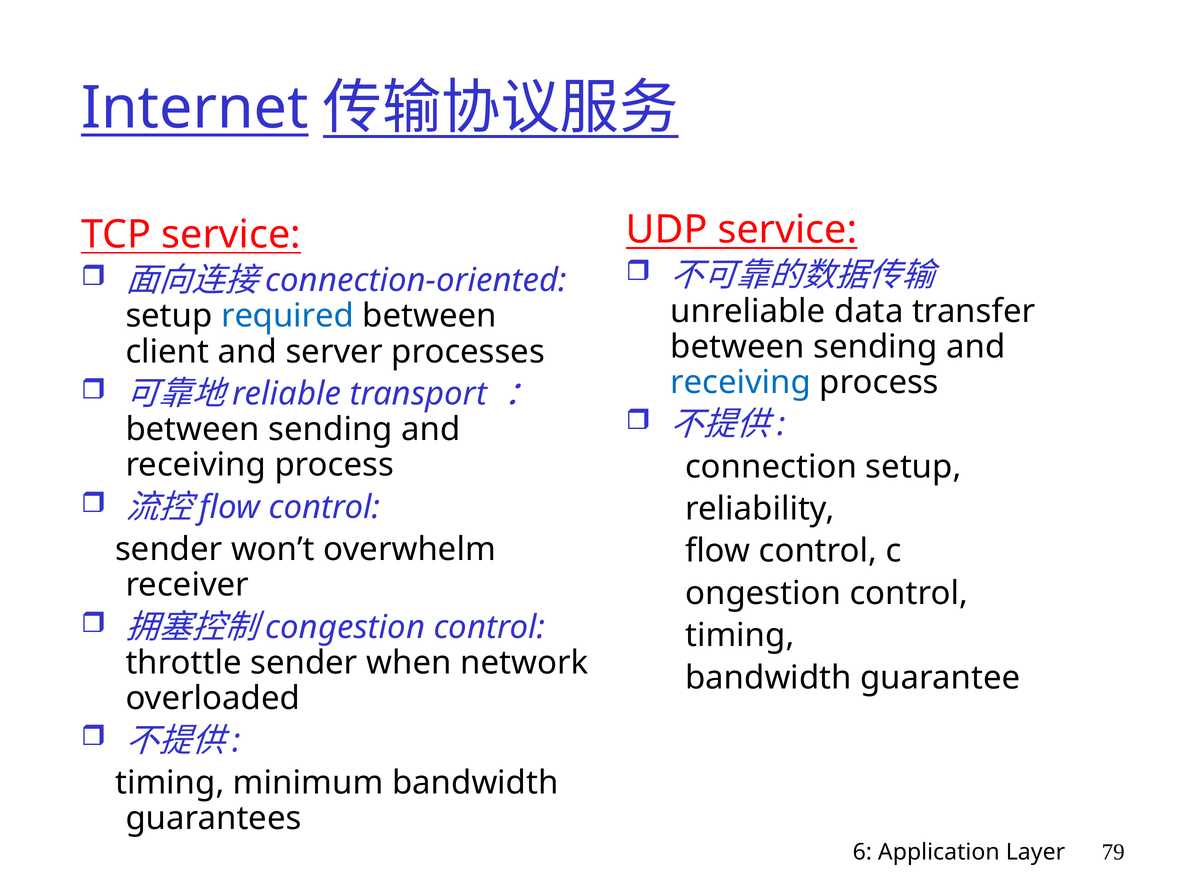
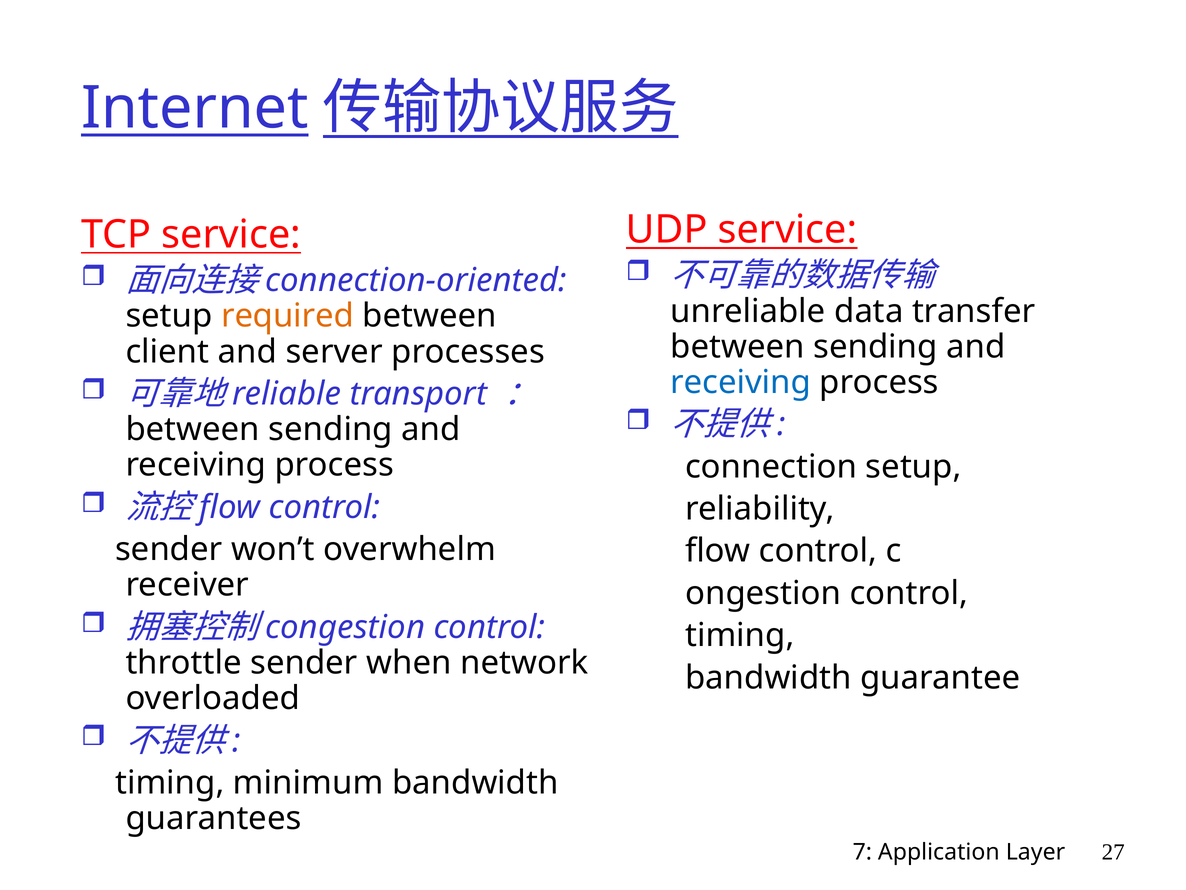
required colour: blue -> orange (287, 316)
6: 6 -> 7 (862, 852)
79: 79 -> 27 (1113, 852)
